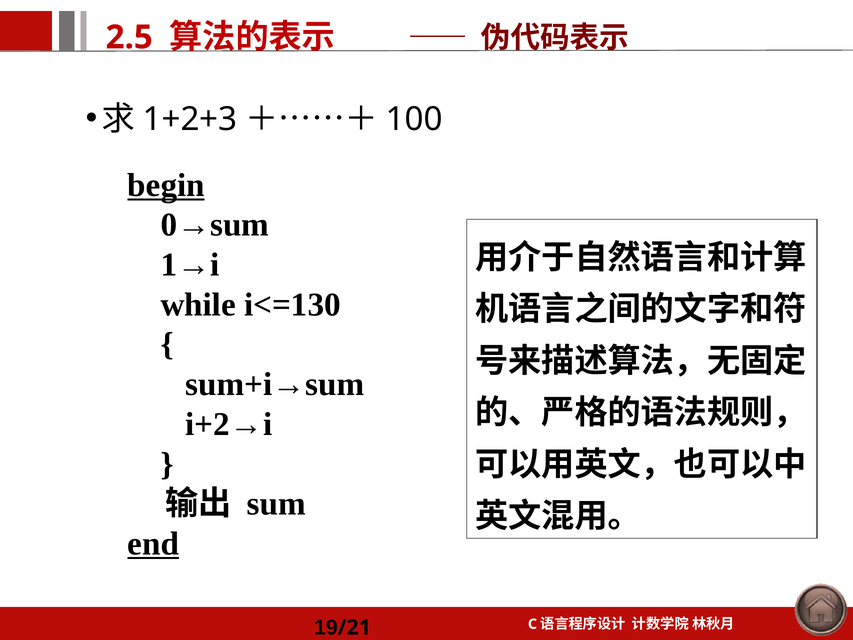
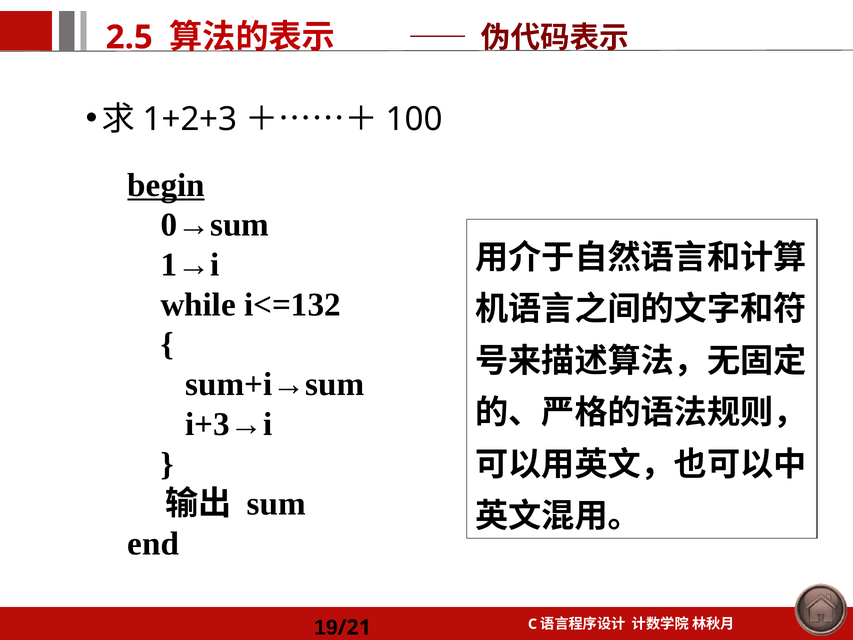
i<=130: i<=130 -> i<=132 (292, 305)
i+2→i: i+2→i -> i+3→i (229, 424)
end underline: present -> none (153, 544)
